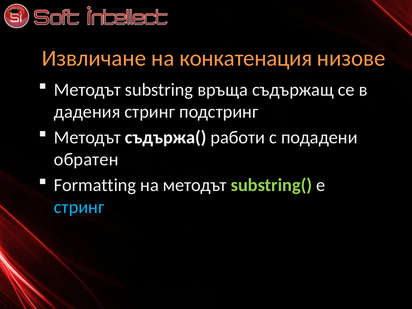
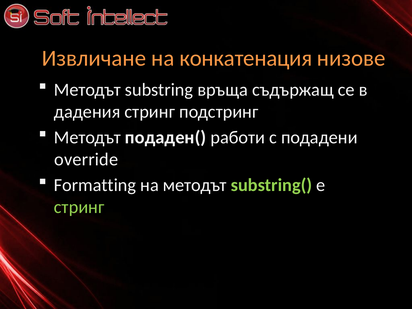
съдържа(: съдържа( -> подаден( (166, 138)
обратен: обратен -> override (86, 160)
стринг colour: light blue -> light green (79, 207)
